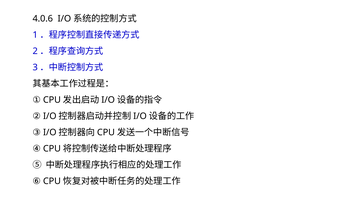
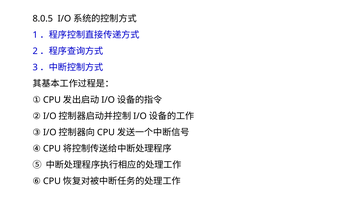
4.0.6: 4.0.6 -> 8.0.5 (43, 19)
